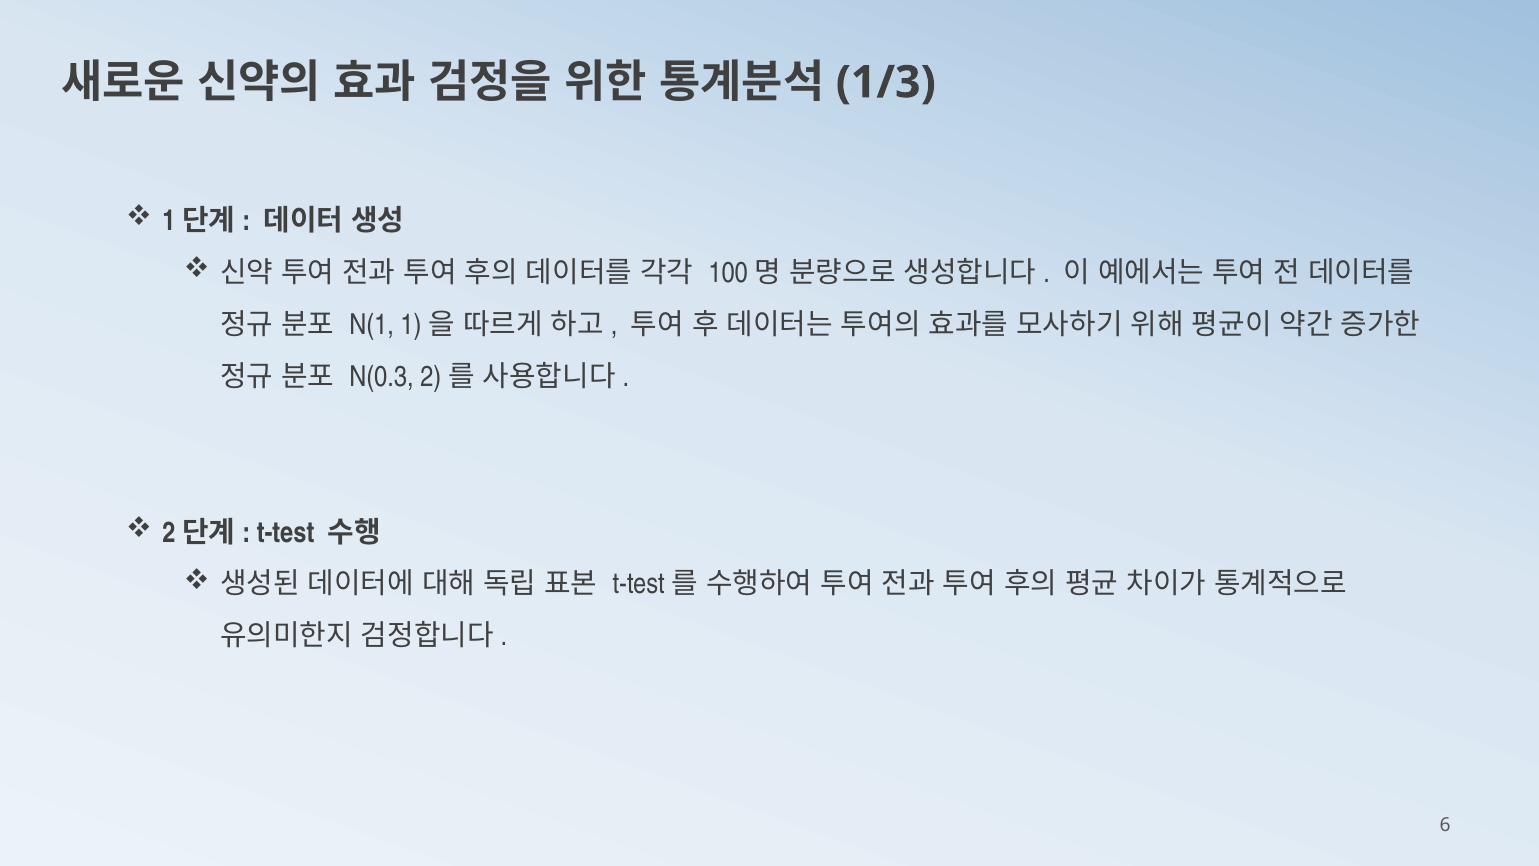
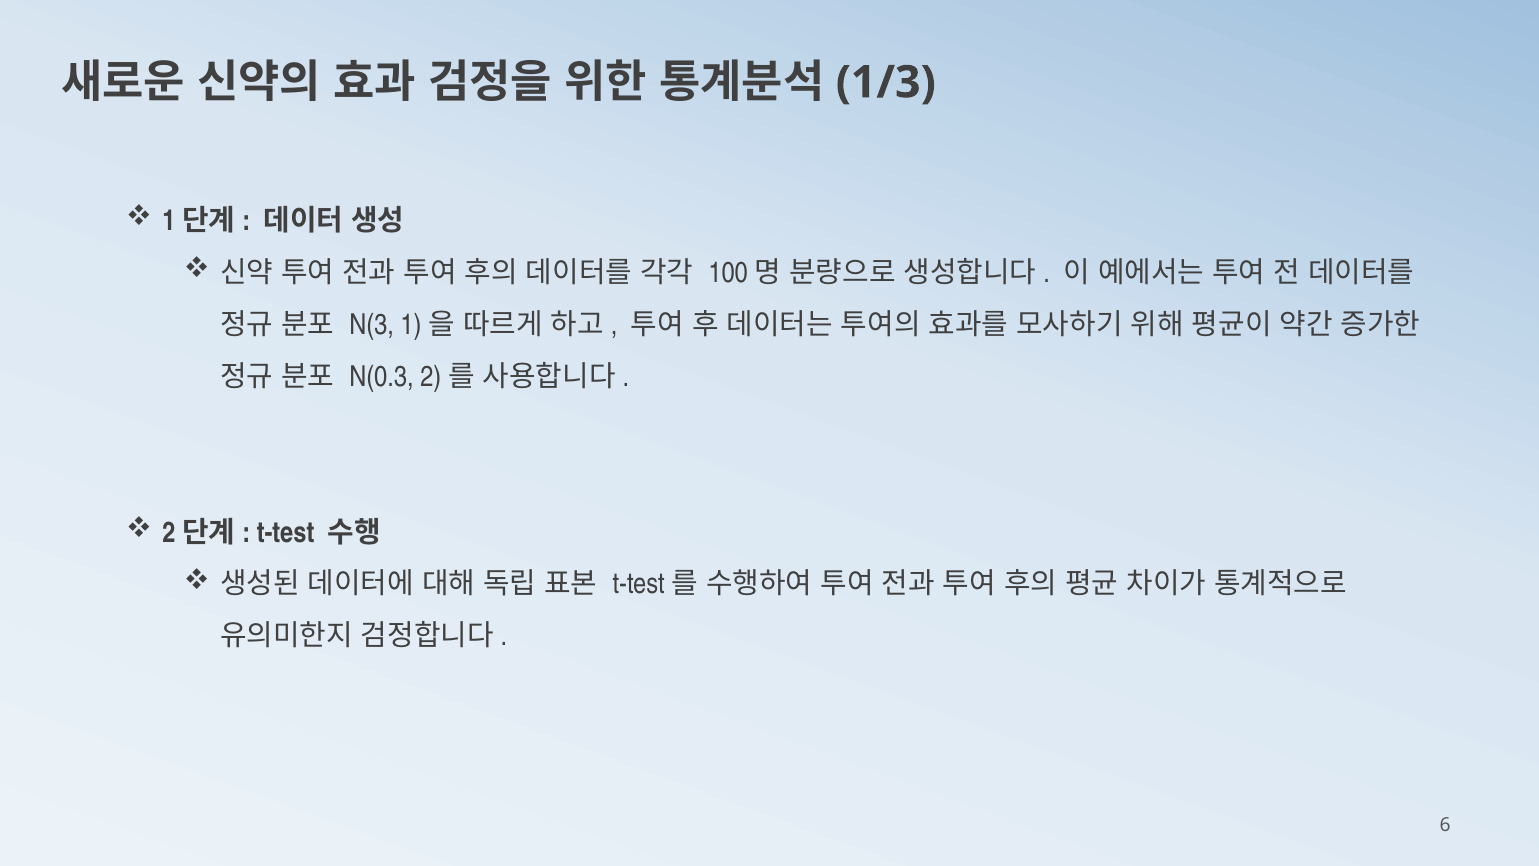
N(1: N(1 -> N(3 (372, 325)
